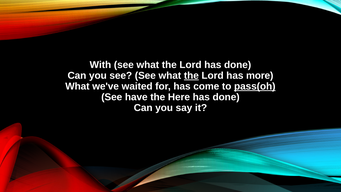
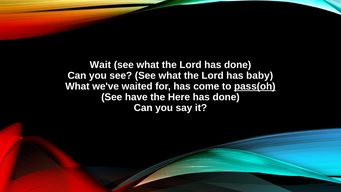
With: With -> Wait (100, 65)
the underline: present -> none (191, 76)
more: more -> baby (260, 76)
